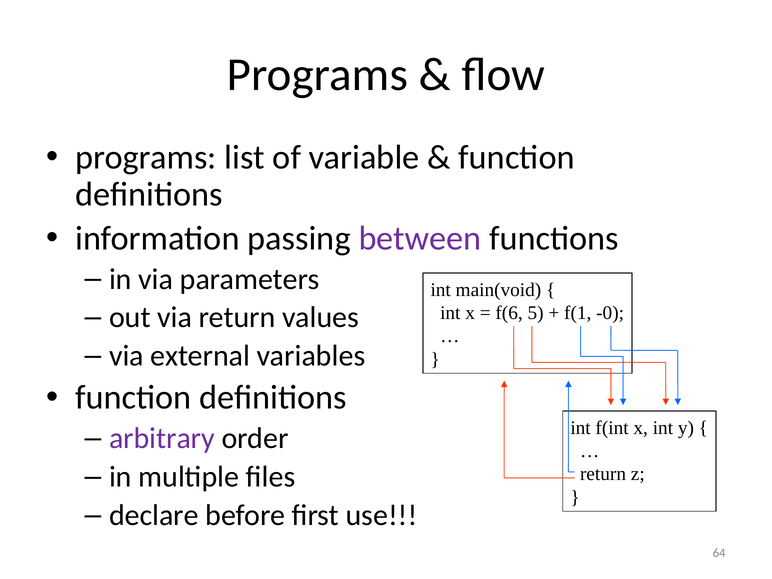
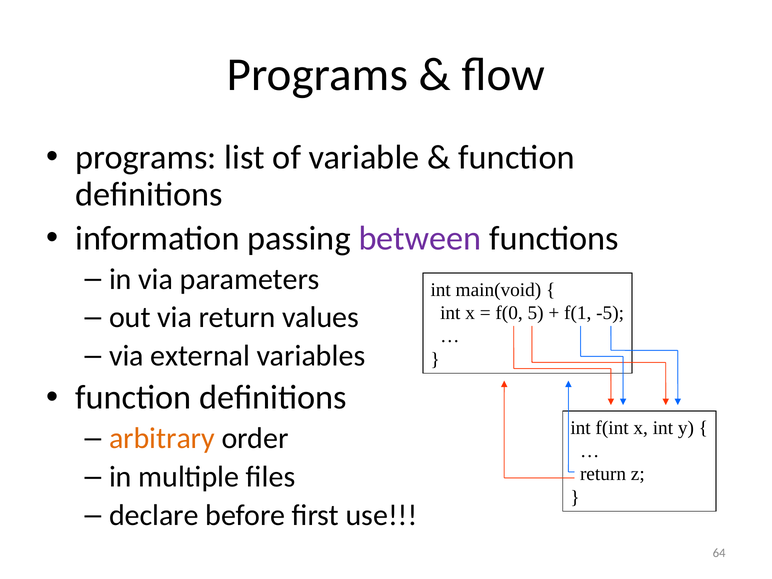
f(6: f(6 -> f(0 (509, 313)
-0: -0 -> -5 (610, 313)
arbitrary colour: purple -> orange (162, 438)
